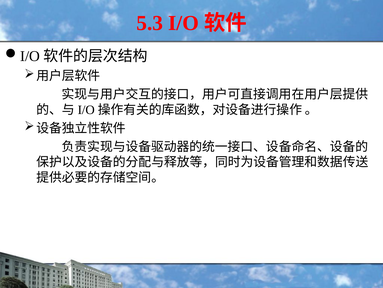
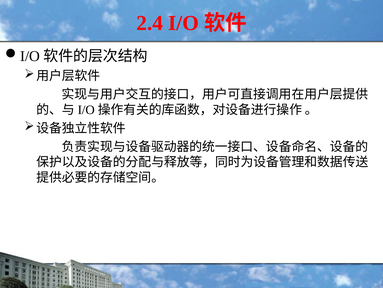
5.3: 5.3 -> 2.4 (150, 23)
